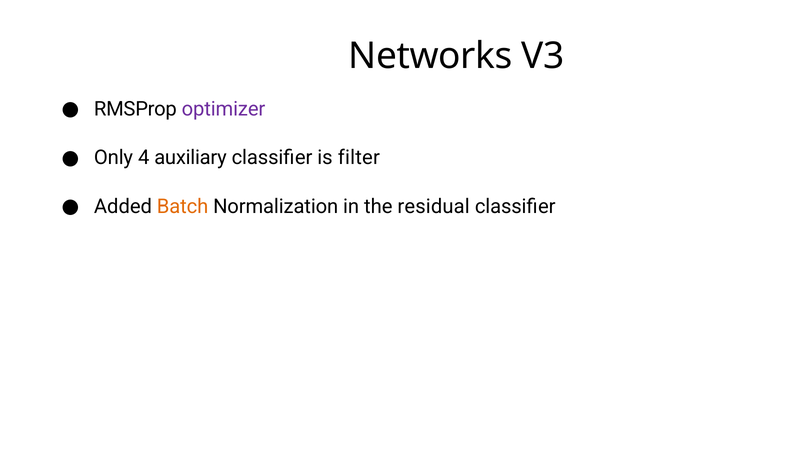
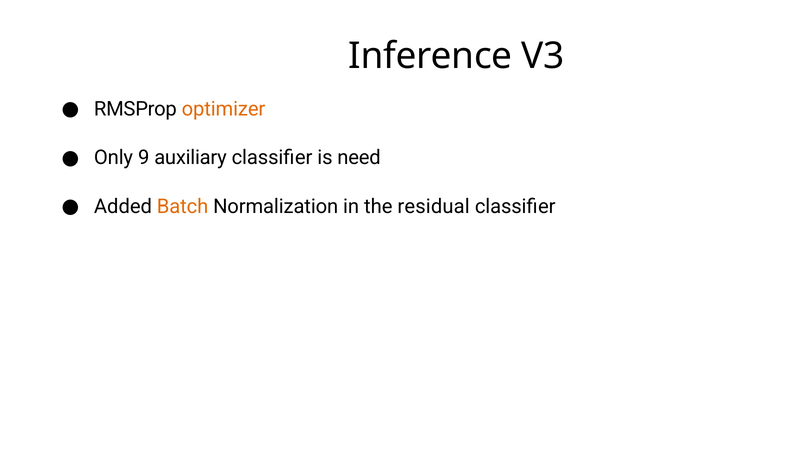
Networks: Networks -> Inference (430, 56)
optimizer colour: purple -> orange (224, 109)
4: 4 -> 9 (144, 158)
filter: filter -> need (359, 158)
